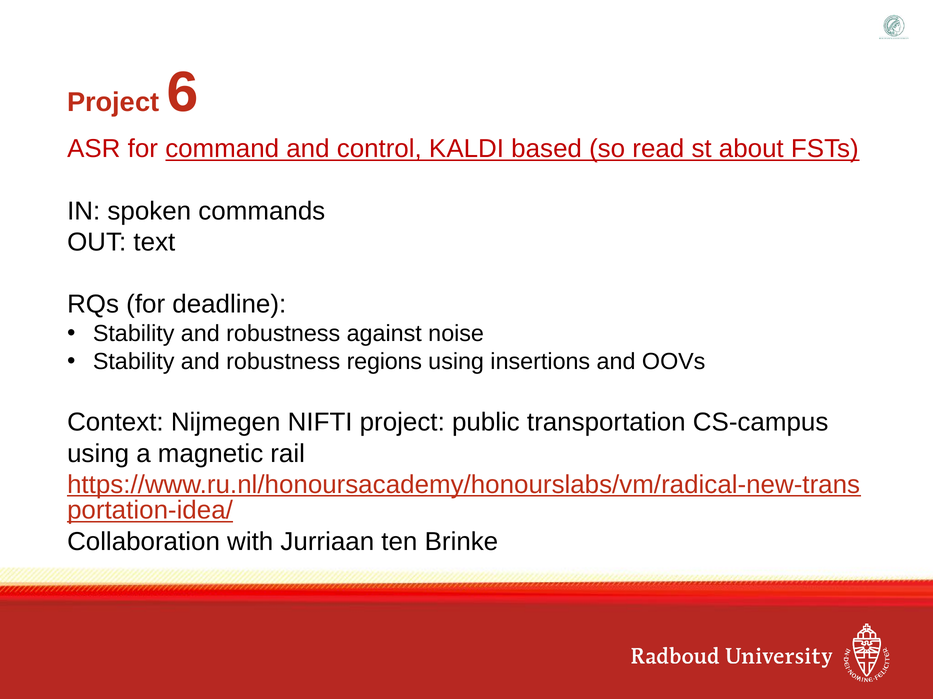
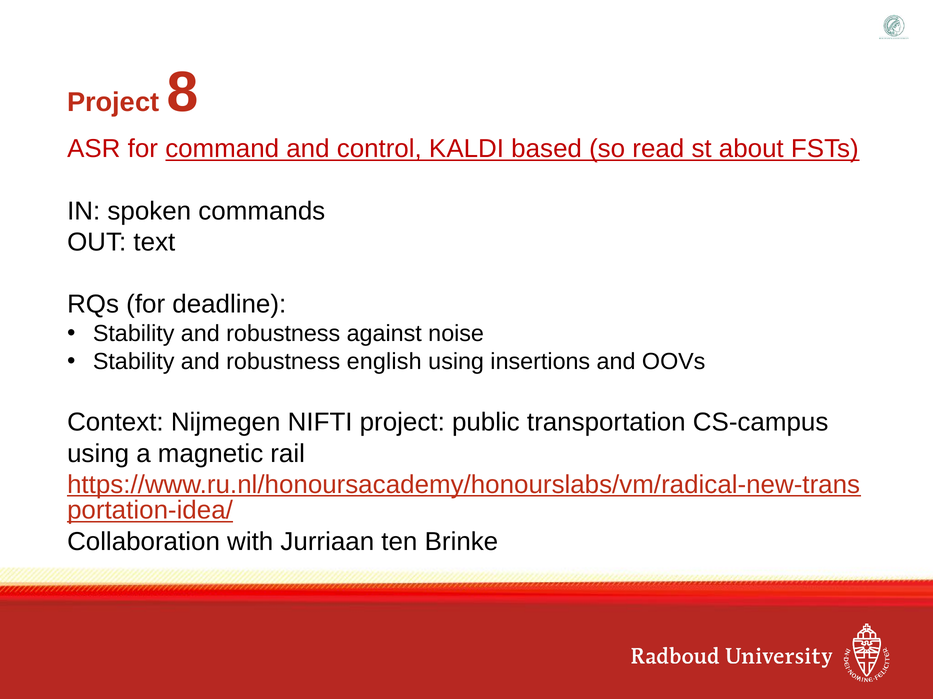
6: 6 -> 8 (183, 92)
regions: regions -> english (384, 362)
